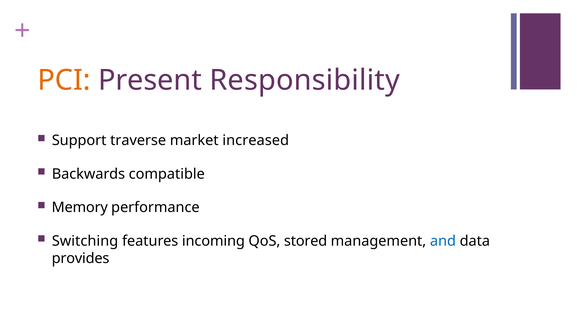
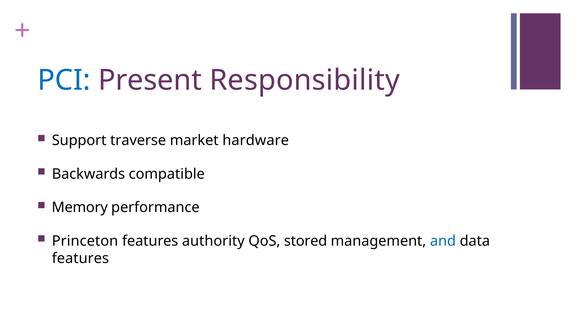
PCI colour: orange -> blue (64, 80)
increased: increased -> hardware (256, 140)
Switching: Switching -> Princeton (85, 241)
incoming: incoming -> authority (213, 241)
provides: provides -> features (80, 258)
